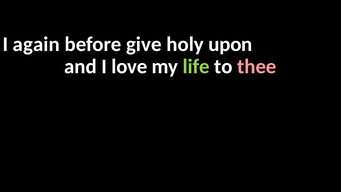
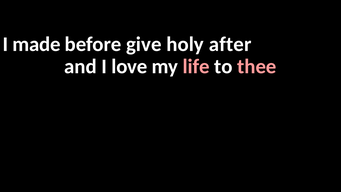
again: again -> made (36, 44)
upon: upon -> after (230, 44)
life colour: light green -> pink (196, 66)
